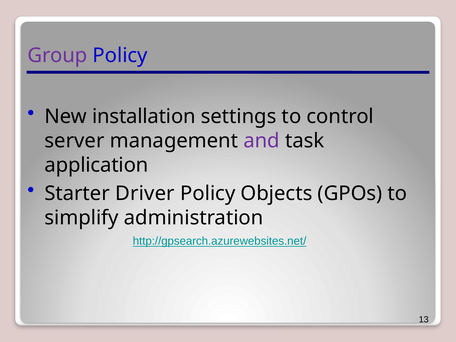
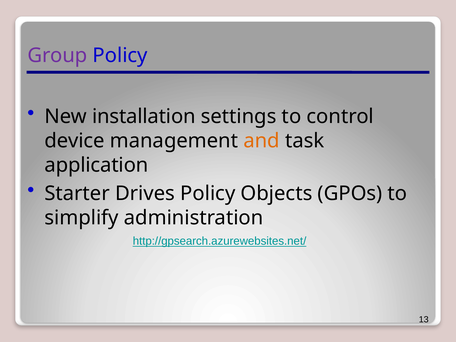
server: server -> device (75, 141)
and colour: purple -> orange (262, 141)
Driver: Driver -> Drives (145, 193)
